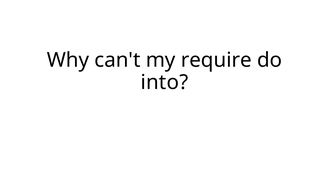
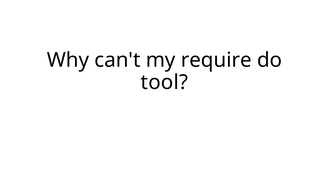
into: into -> tool (164, 82)
